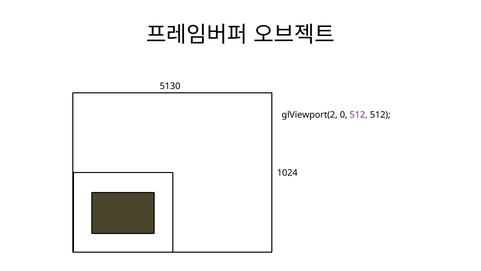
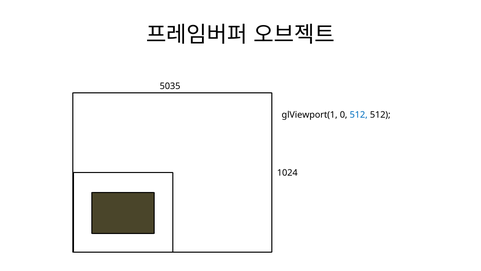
5130: 5130 -> 5035 (170, 86)
glViewport(2: glViewport(2 -> glViewport(1 (310, 115)
512 colour: purple -> blue (359, 115)
